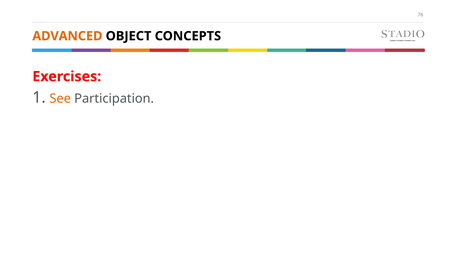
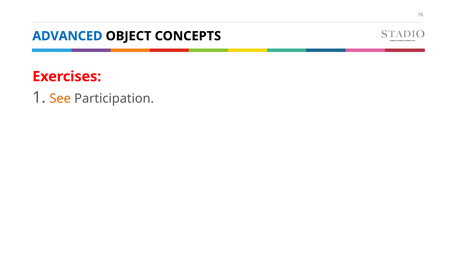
ADVANCED colour: orange -> blue (67, 36)
